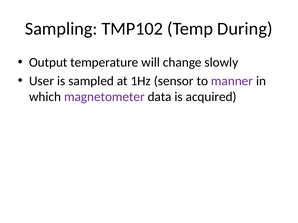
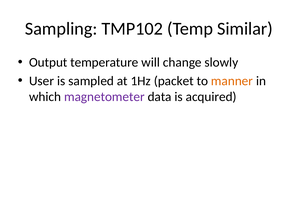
During: During -> Similar (245, 29)
sensor: sensor -> packet (174, 81)
manner colour: purple -> orange (232, 81)
